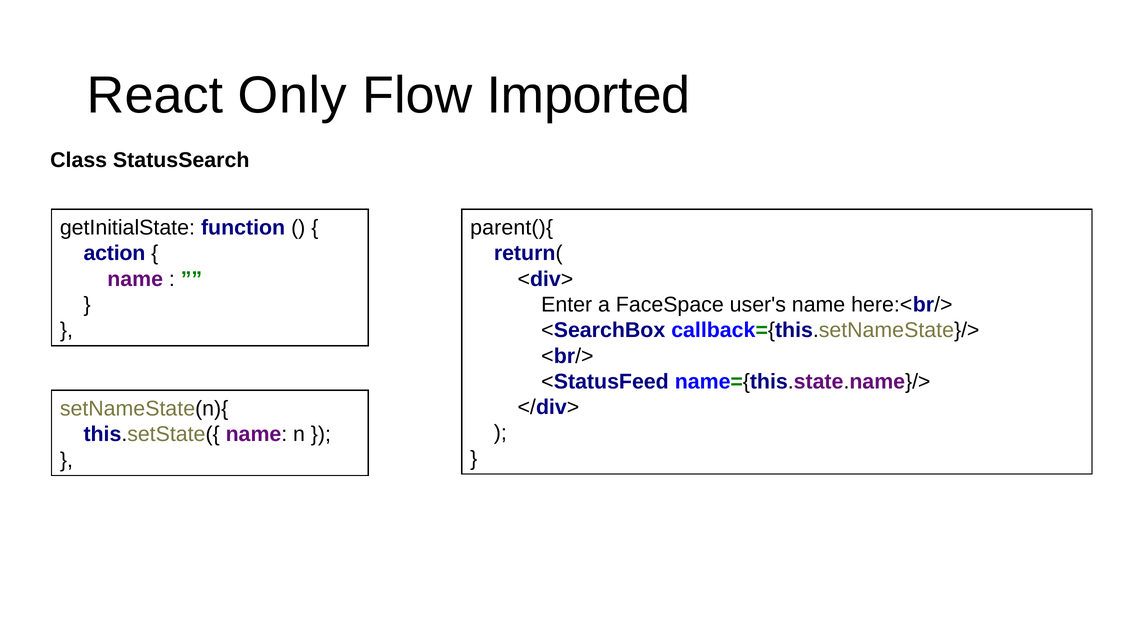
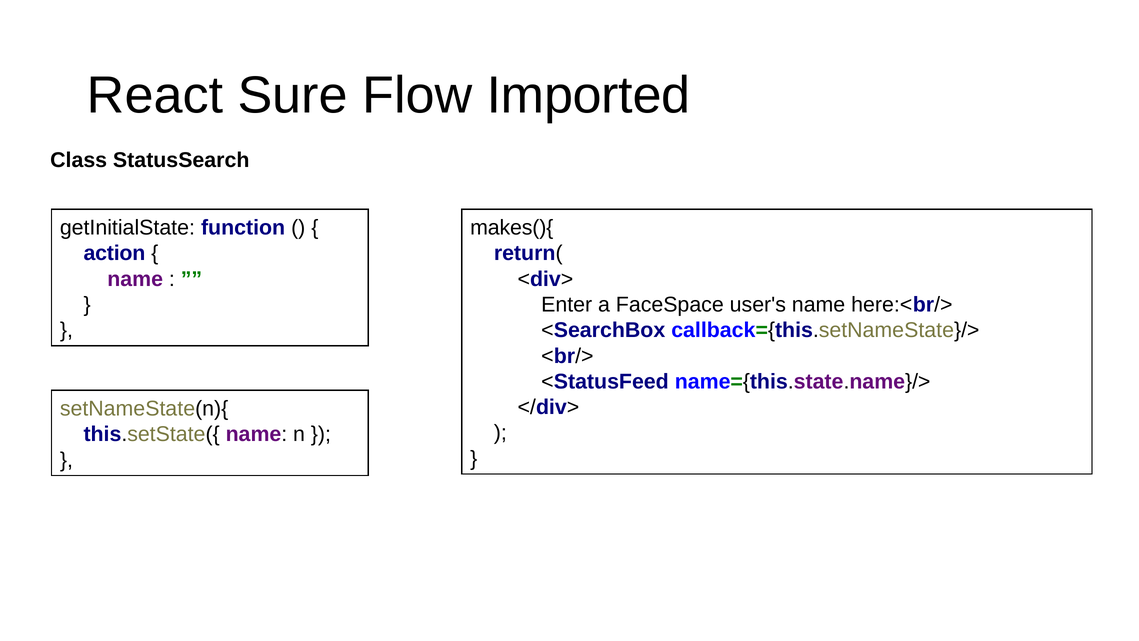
Only: Only -> Sure (293, 96)
parent(){: parent(){ -> makes(){ (512, 228)
